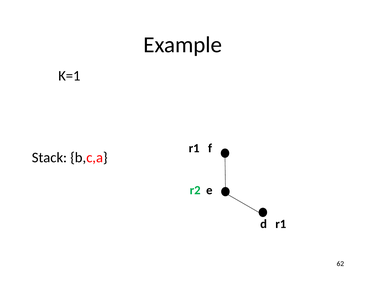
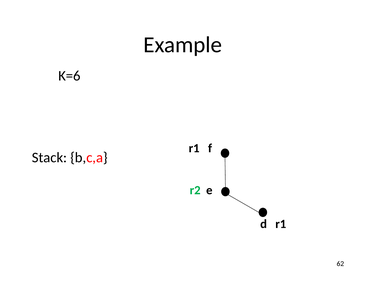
K=1: K=1 -> K=6 (69, 76)
